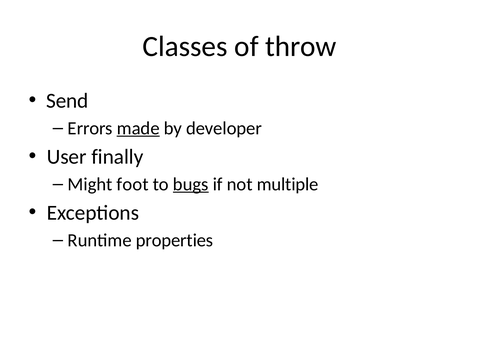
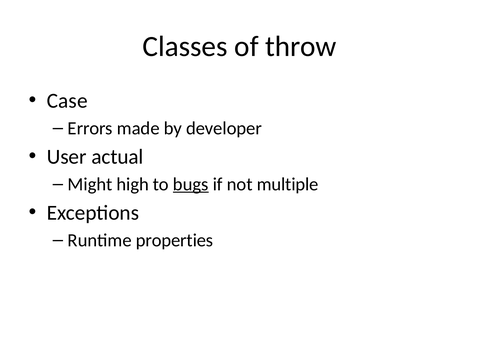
Send: Send -> Case (67, 101)
made underline: present -> none (138, 128)
finally: finally -> actual (117, 156)
foot: foot -> high (133, 184)
